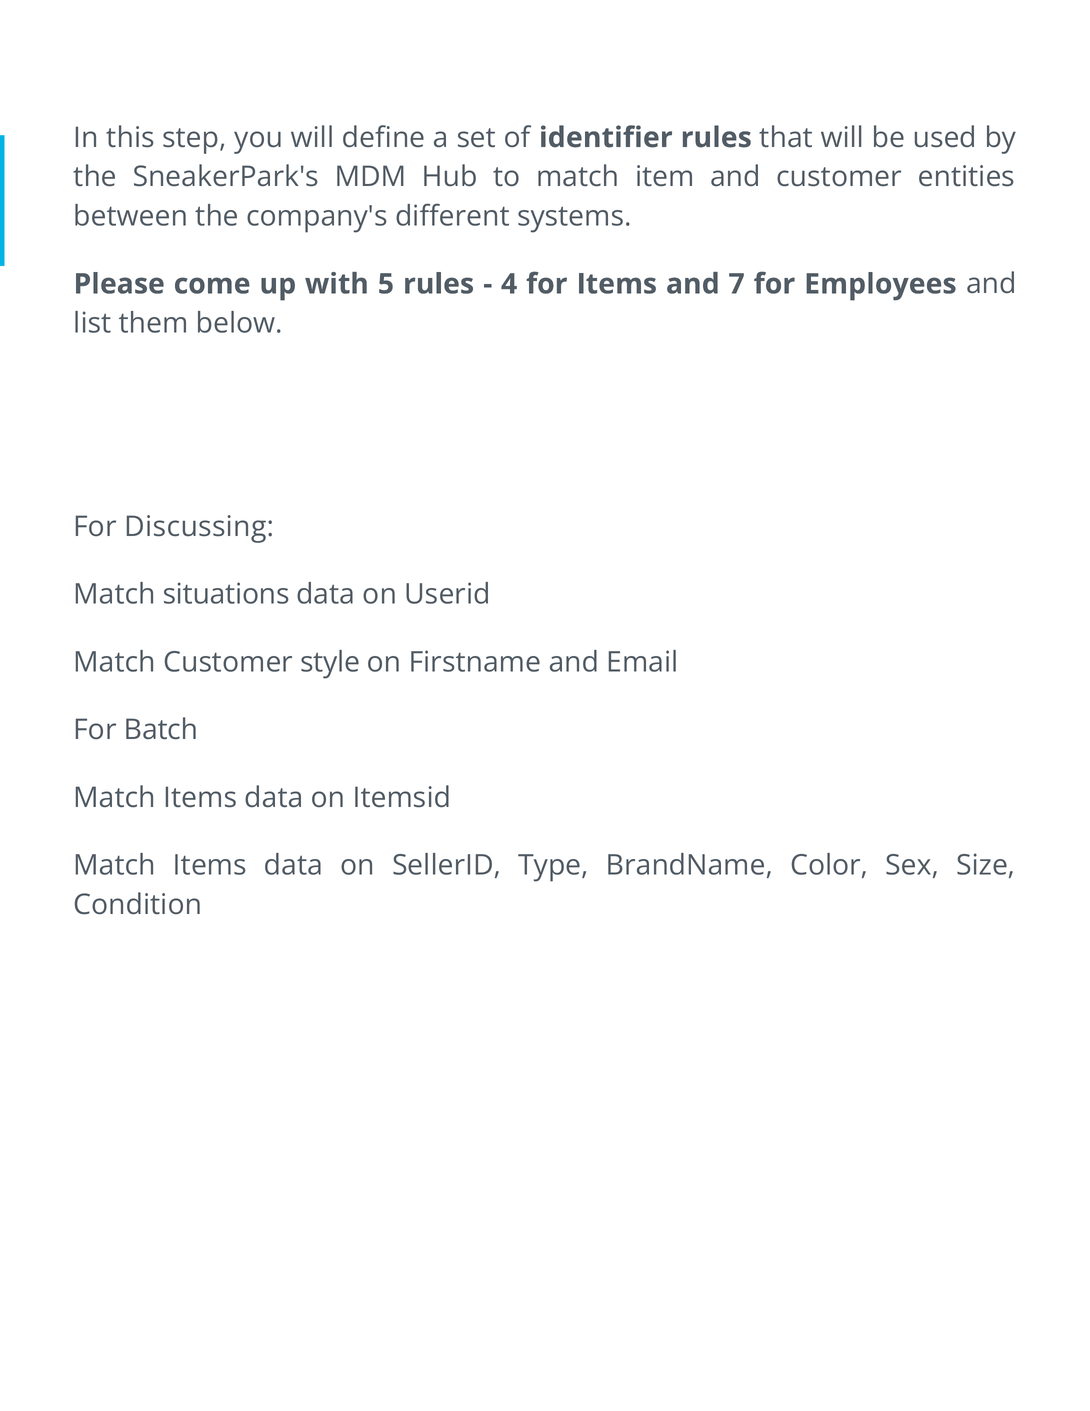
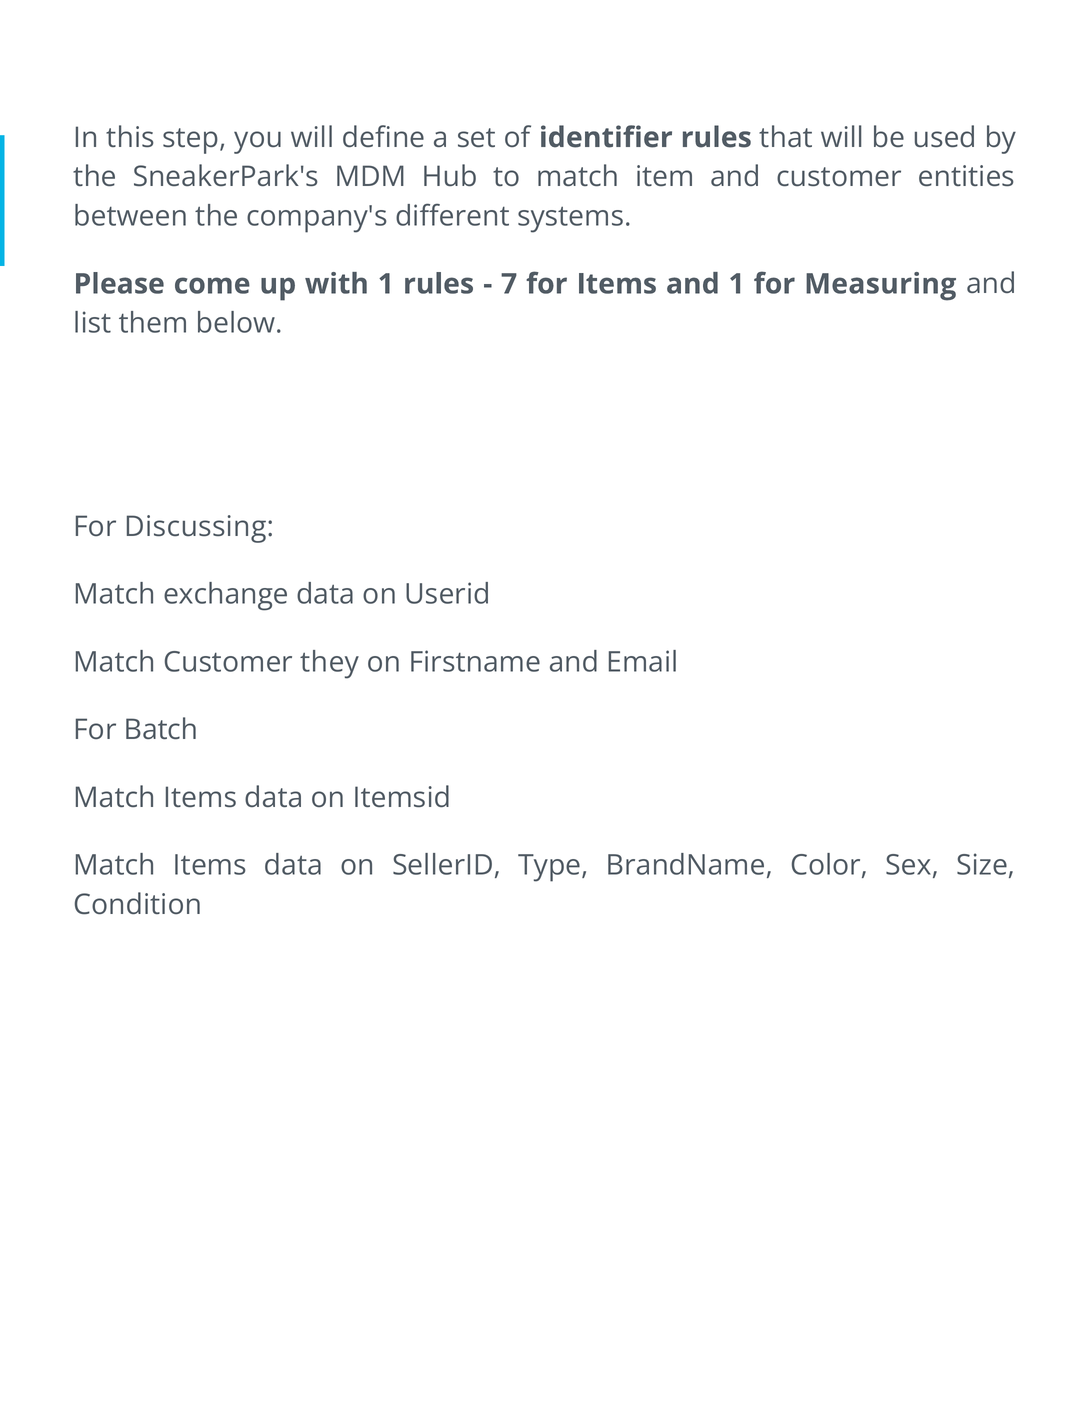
with 5: 5 -> 1 (386, 284)
4: 4 -> 7 (509, 284)
and 7: 7 -> 1 (737, 284)
Employees: Employees -> Measuring (880, 284)
situations: situations -> exchange (226, 594)
style: style -> they (330, 662)
